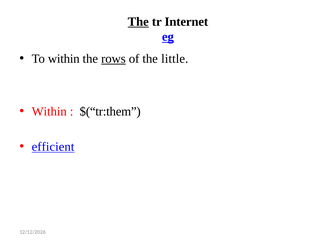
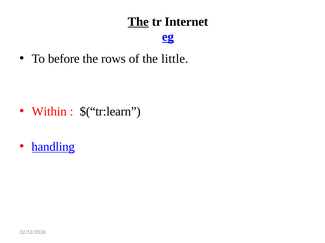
To within: within -> before (64, 59)
rows underline: present -> none (113, 59)
$(“tr:them: $(“tr:them -> $(“tr:learn (110, 112)
efficient: efficient -> handling (53, 147)
